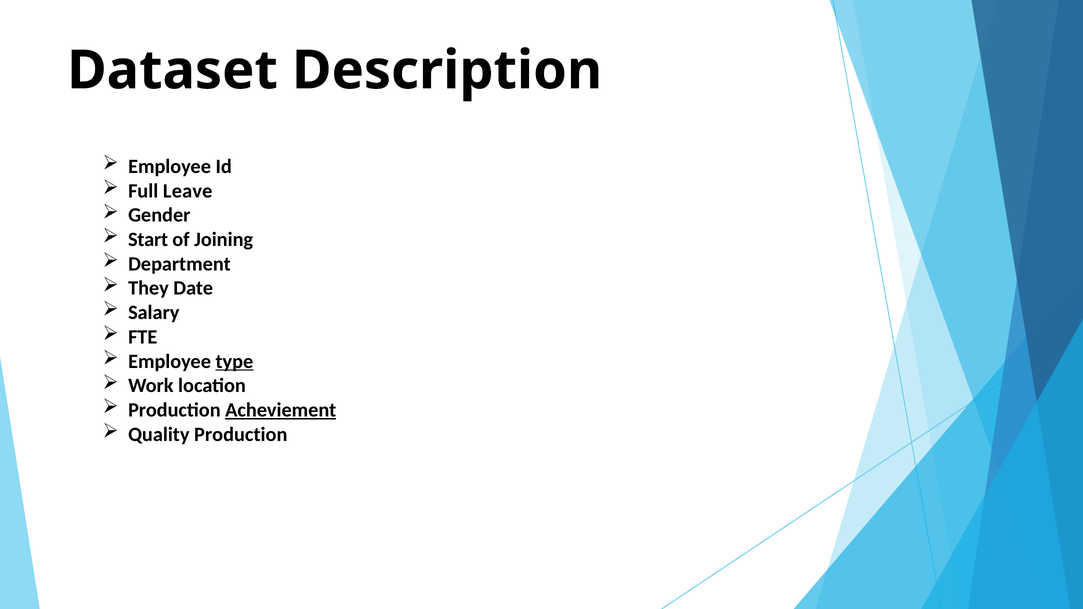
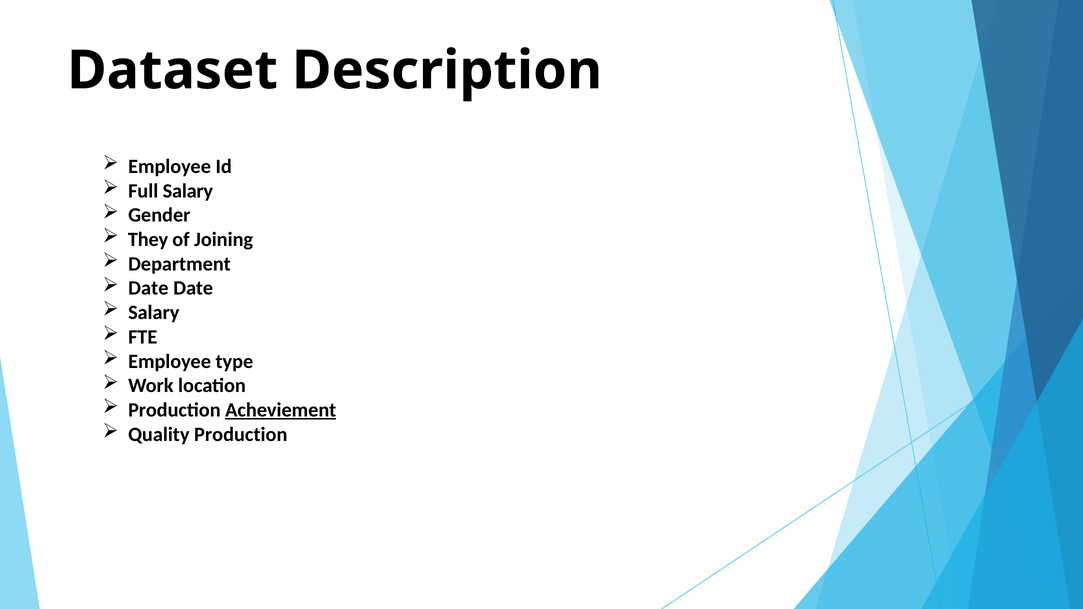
Full Leave: Leave -> Salary (188, 191)
Start: Start -> They (148, 240)
They: They -> Date (148, 288)
type underline: present -> none (234, 361)
